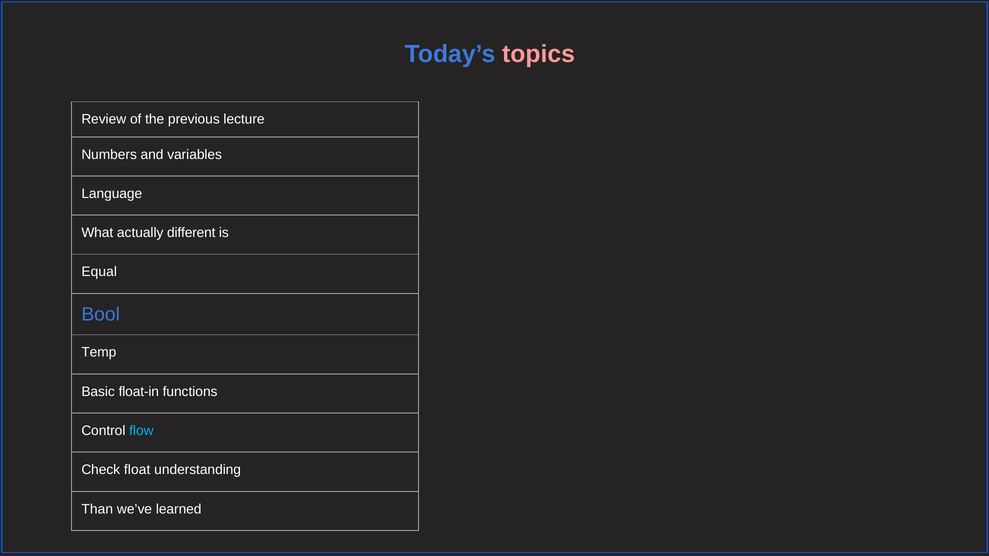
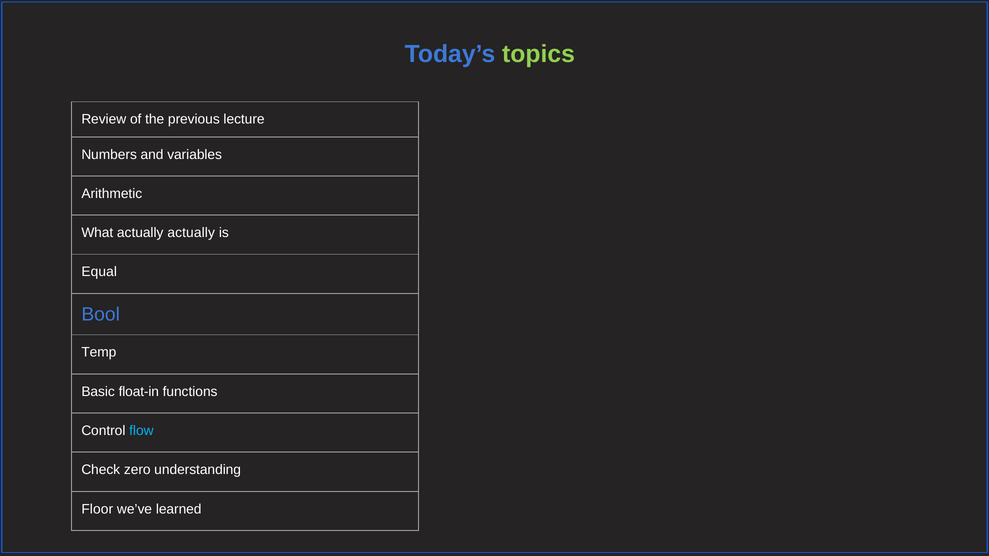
topics colour: pink -> light green (539, 54)
Language: Language -> Arithmetic (112, 194)
actually different: different -> actually (191, 233)
float: float -> zero (137, 470)
Than: Than -> Floor (97, 509)
